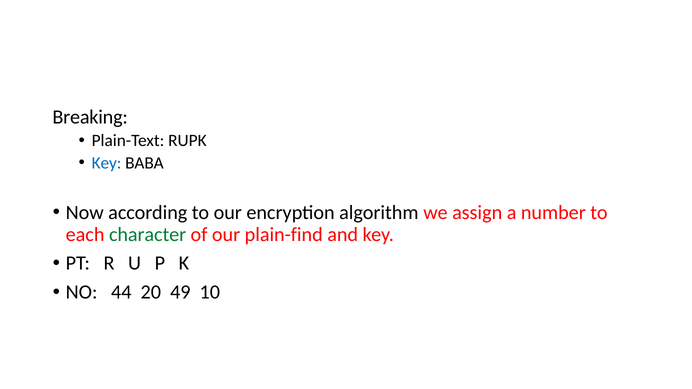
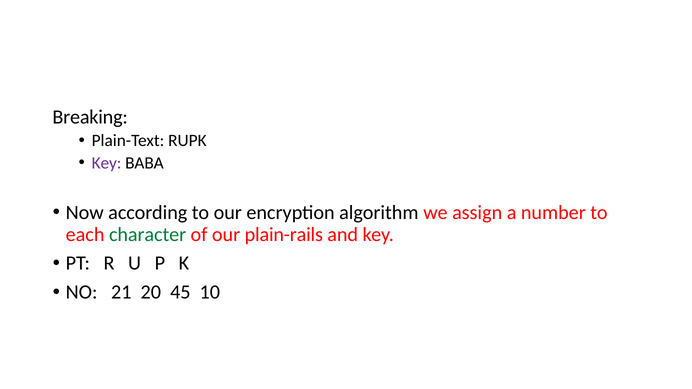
Key colour: blue -> purple (107, 163)
plain-find: plain-find -> plain-rails (284, 235)
44: 44 -> 21 (121, 292)
49: 49 -> 45 (180, 292)
